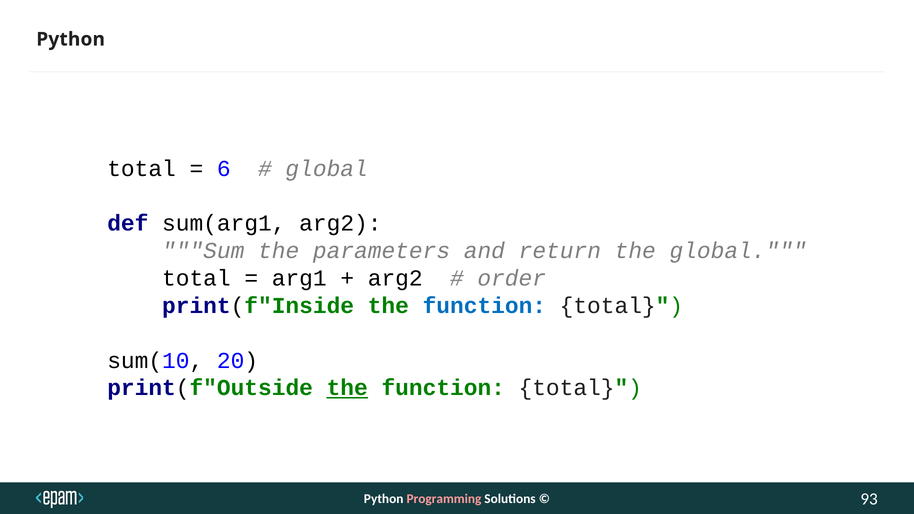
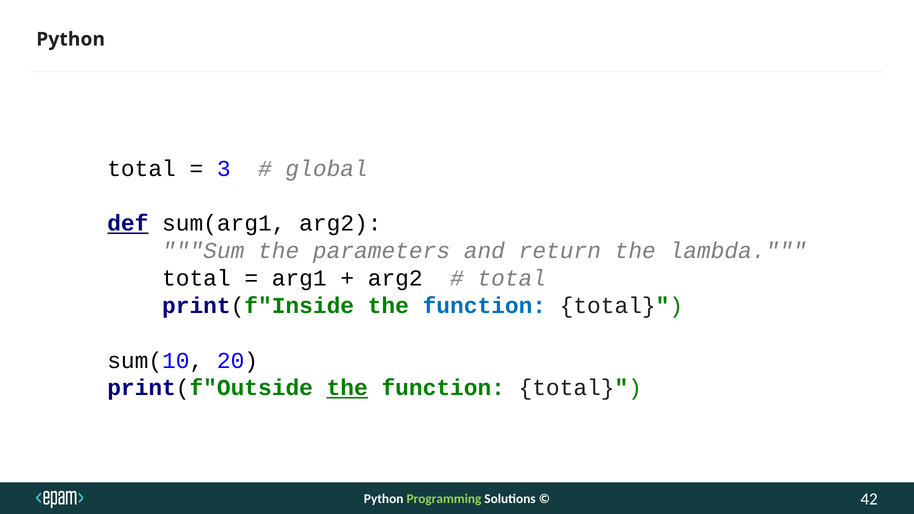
6: 6 -> 3 (224, 169)
def underline: none -> present (128, 223)
the global: global -> lambda (738, 251)
order: order -> total (512, 278)
Programming colour: pink -> light green (444, 499)
93: 93 -> 42 (869, 499)
